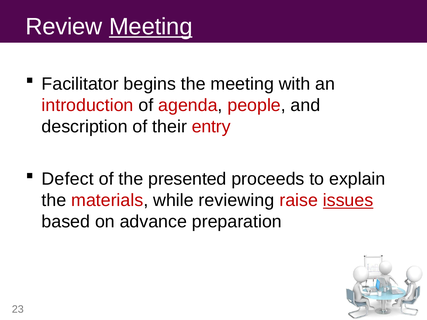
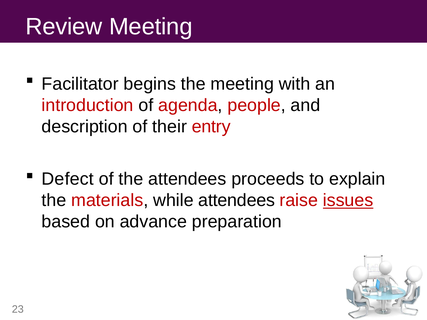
Meeting underline: present -> none (151, 27)
the presented: presented -> attendees (187, 179)
while reviewing: reviewing -> attendees (237, 201)
